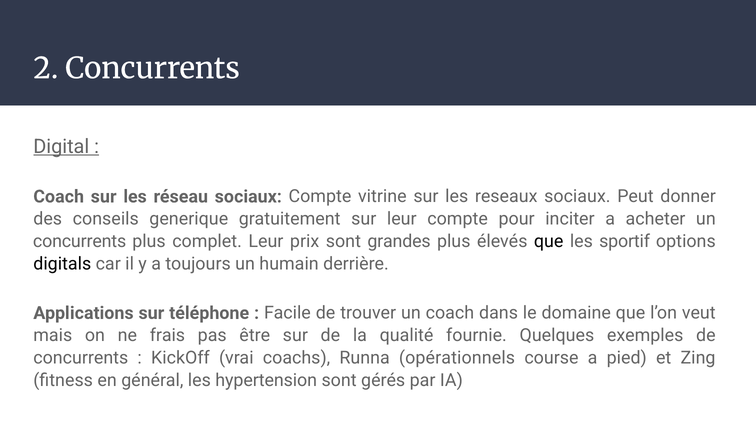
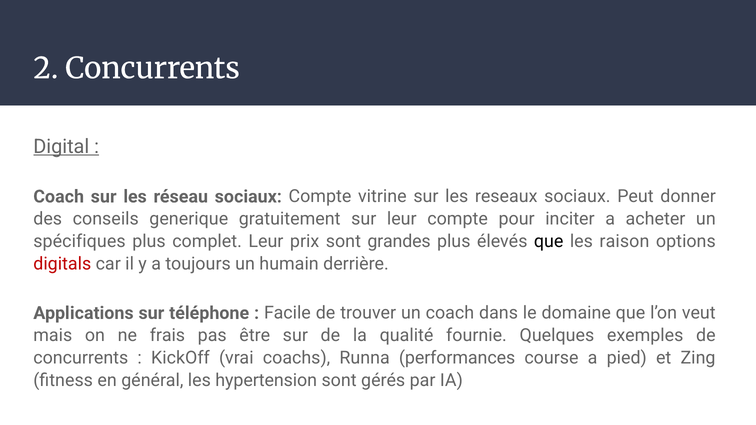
concurrents: concurrents -> spécifiques (79, 242)
sportif: sportif -> raison (624, 242)
digitals colour: black -> red (62, 264)
opérationnels: opérationnels -> performances (457, 358)
